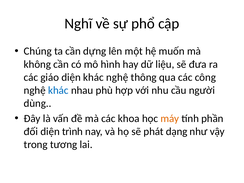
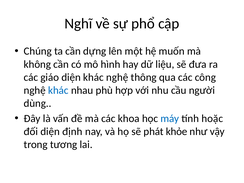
máy colour: orange -> blue (170, 118)
phần: phần -> hoặc (212, 118)
trình: trình -> định (72, 132)
dạng: dạng -> khỏe (177, 132)
